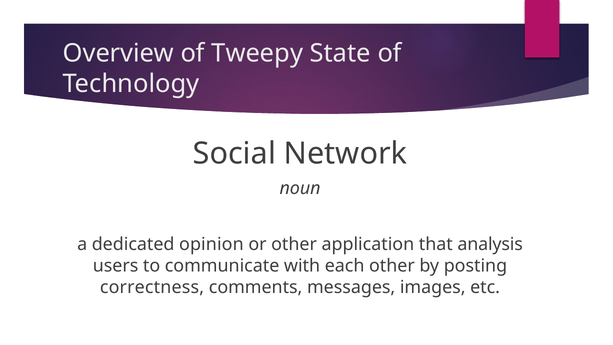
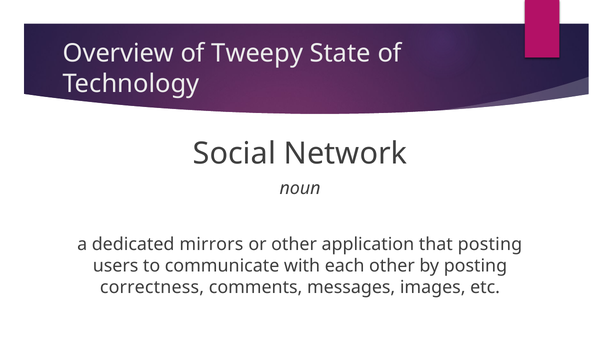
opinion: opinion -> mirrors (211, 244)
that analysis: analysis -> posting (490, 244)
